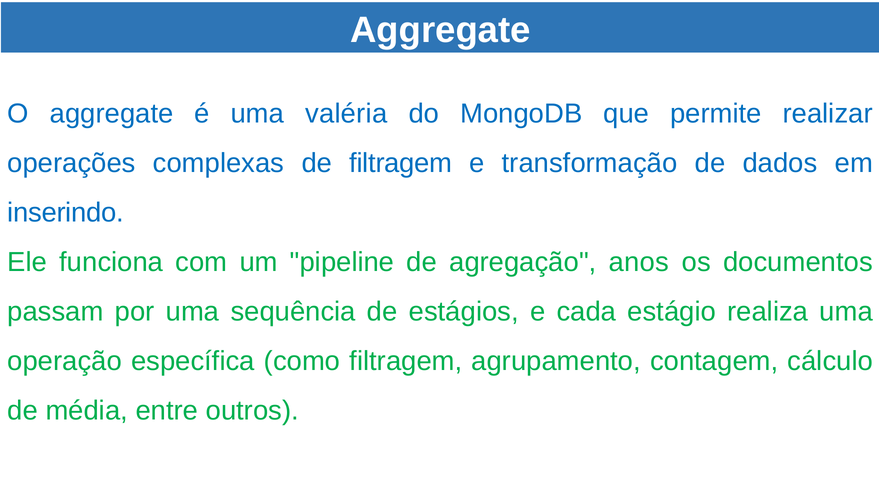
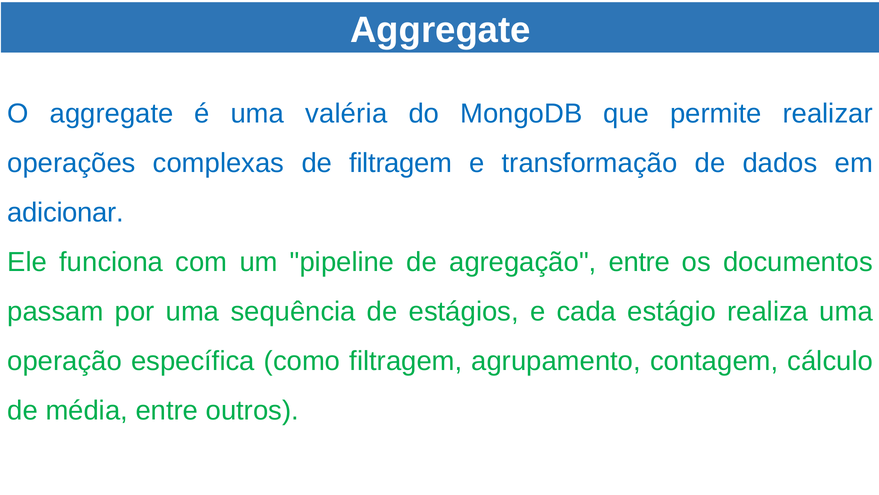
inserindo: inserindo -> adicionar (66, 212)
agregação anos: anos -> entre (639, 262)
